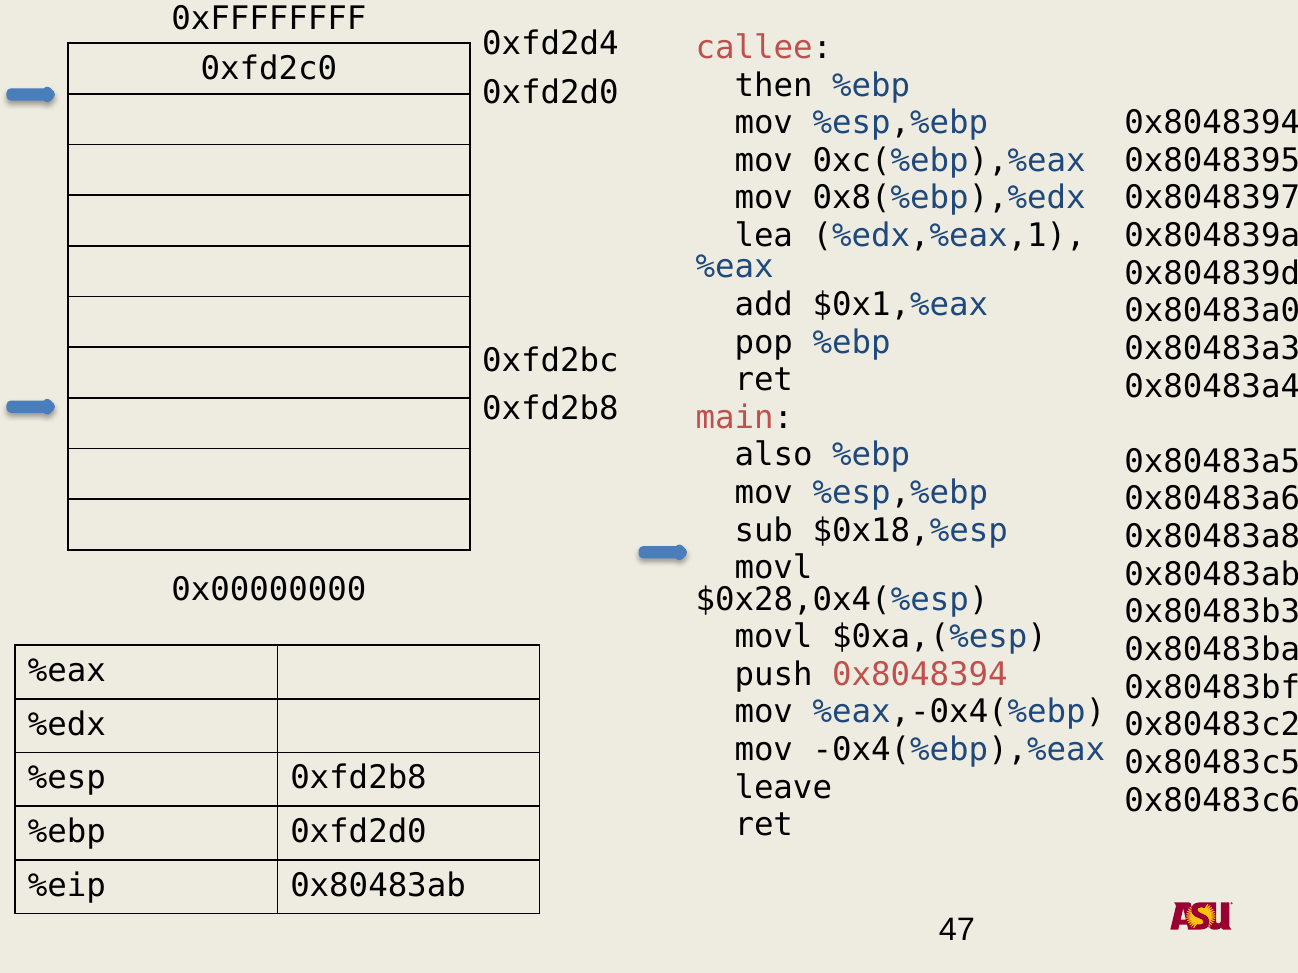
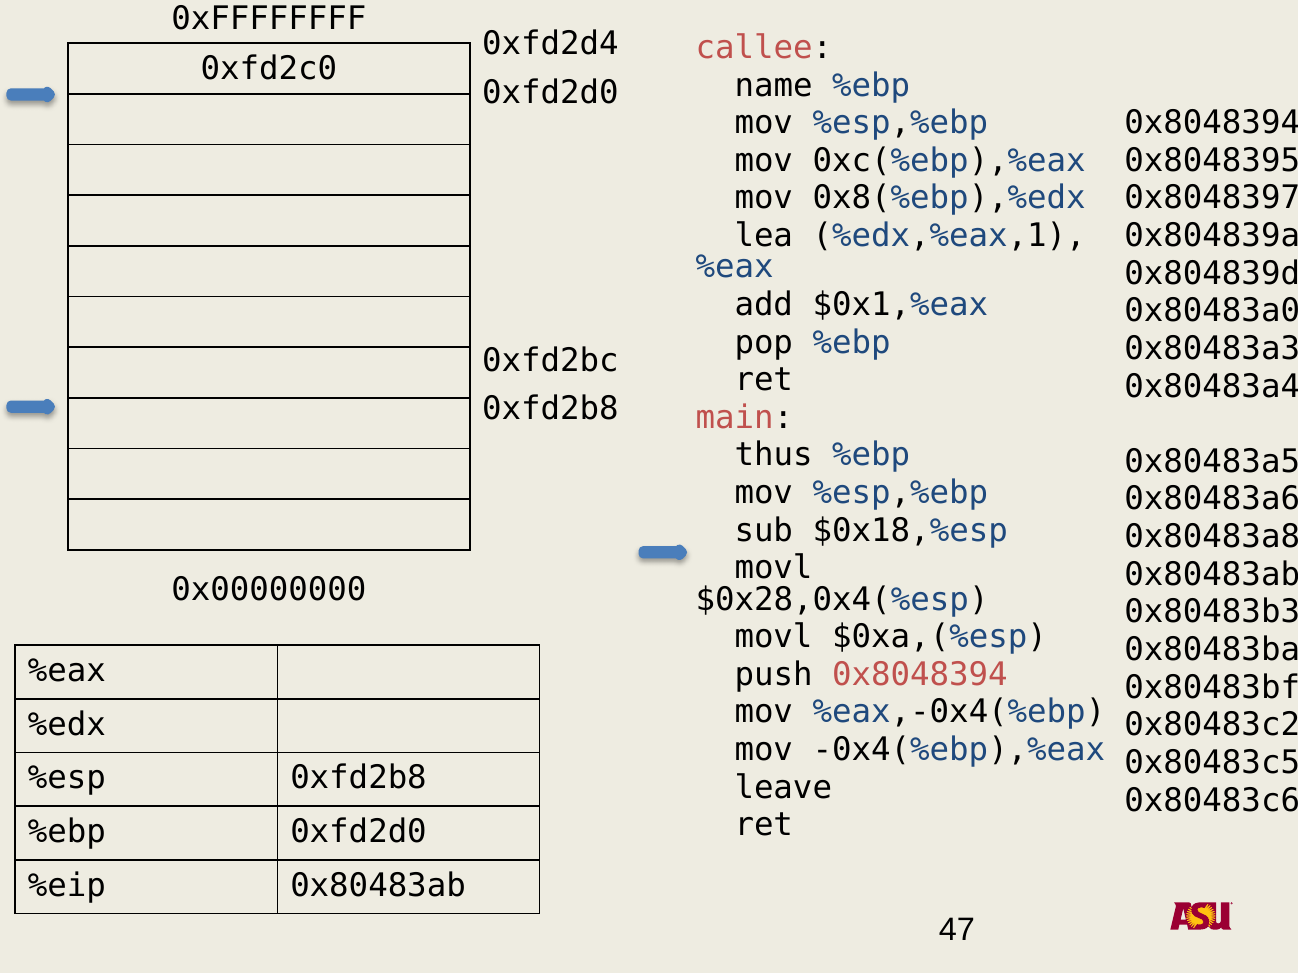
then: then -> name (774, 85)
also: also -> thus (774, 455)
